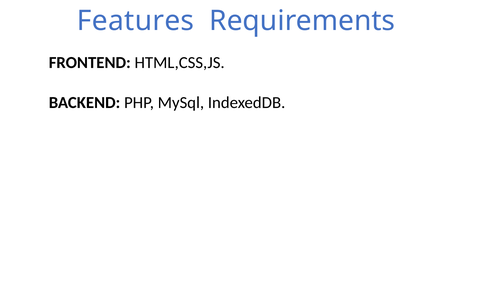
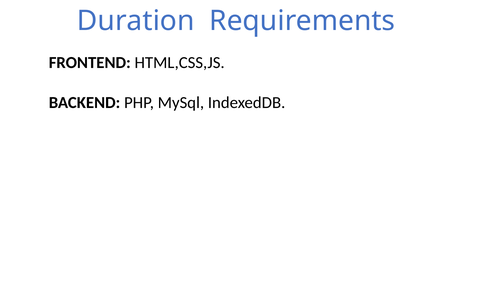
Features: Features -> Duration (136, 21)
